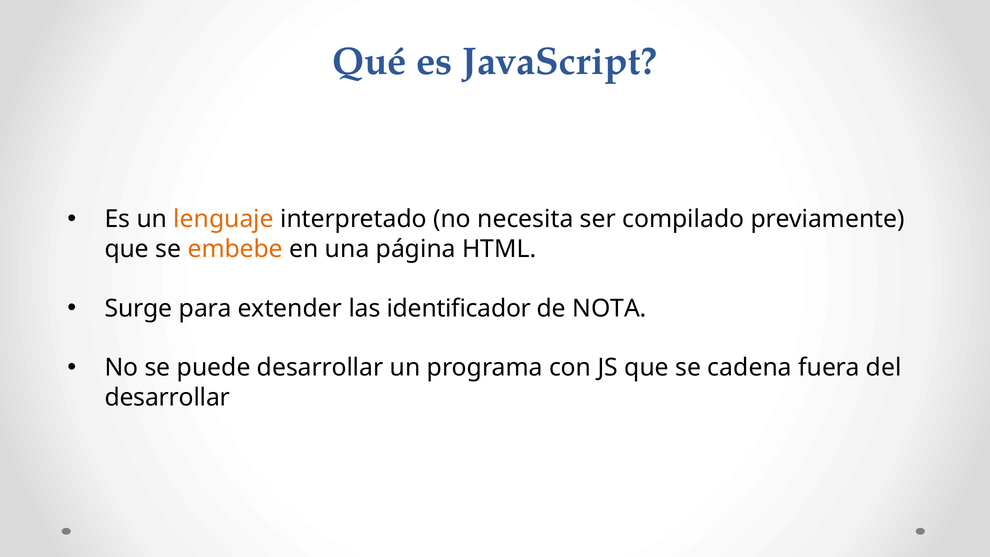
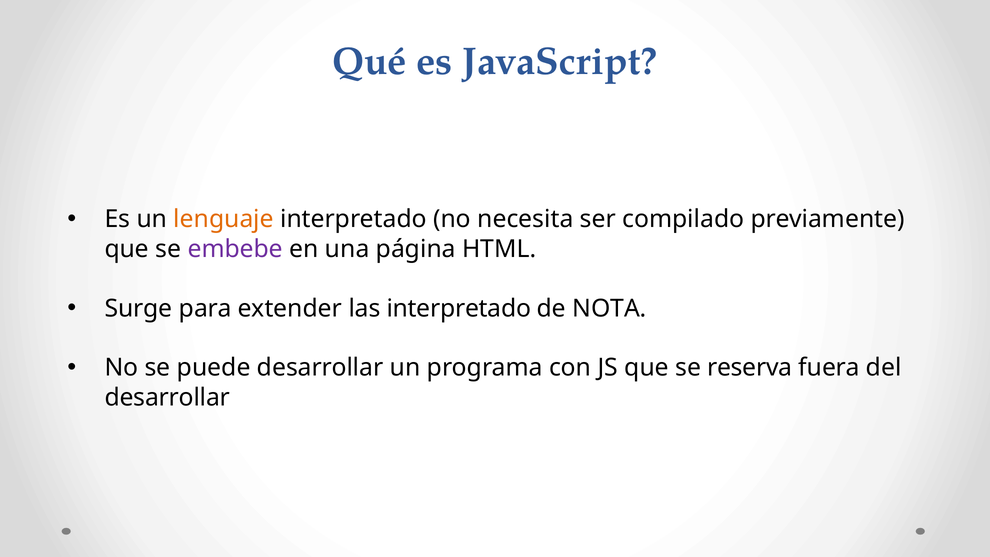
embebe colour: orange -> purple (235, 249)
las identificador: identificador -> interpretado (459, 308)
cadena: cadena -> reserva (750, 368)
